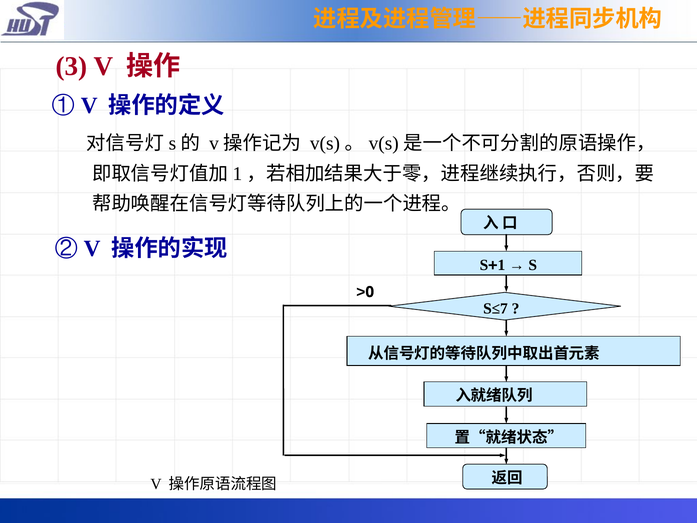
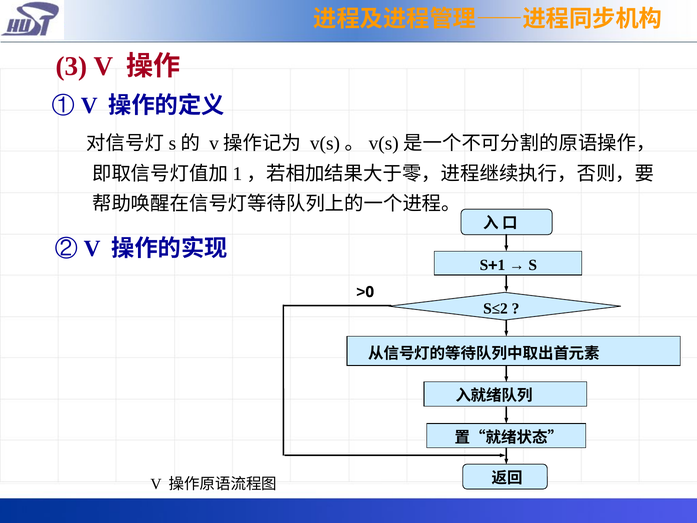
S≤7: S≤7 -> S≤2 (495, 309)
